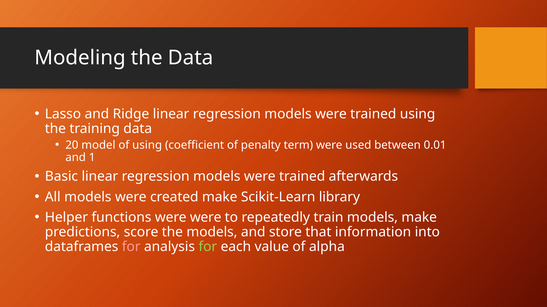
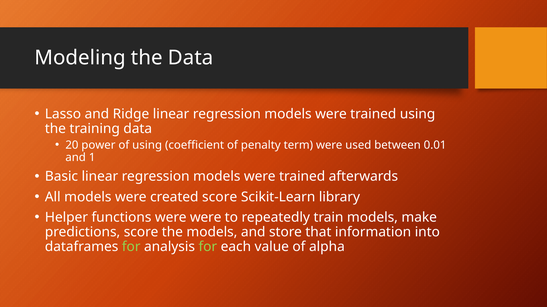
model: model -> power (98, 145)
created make: make -> score (220, 197)
for colour: pink -> light green (131, 247)
